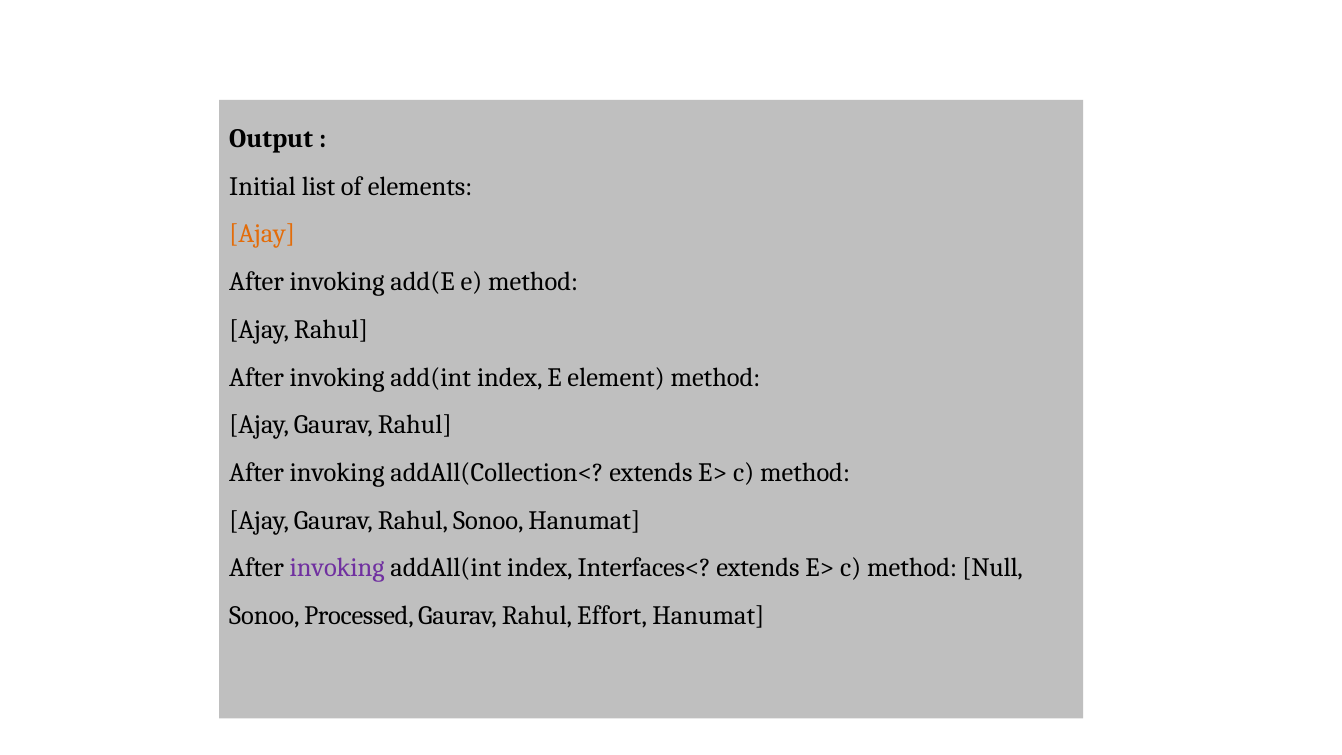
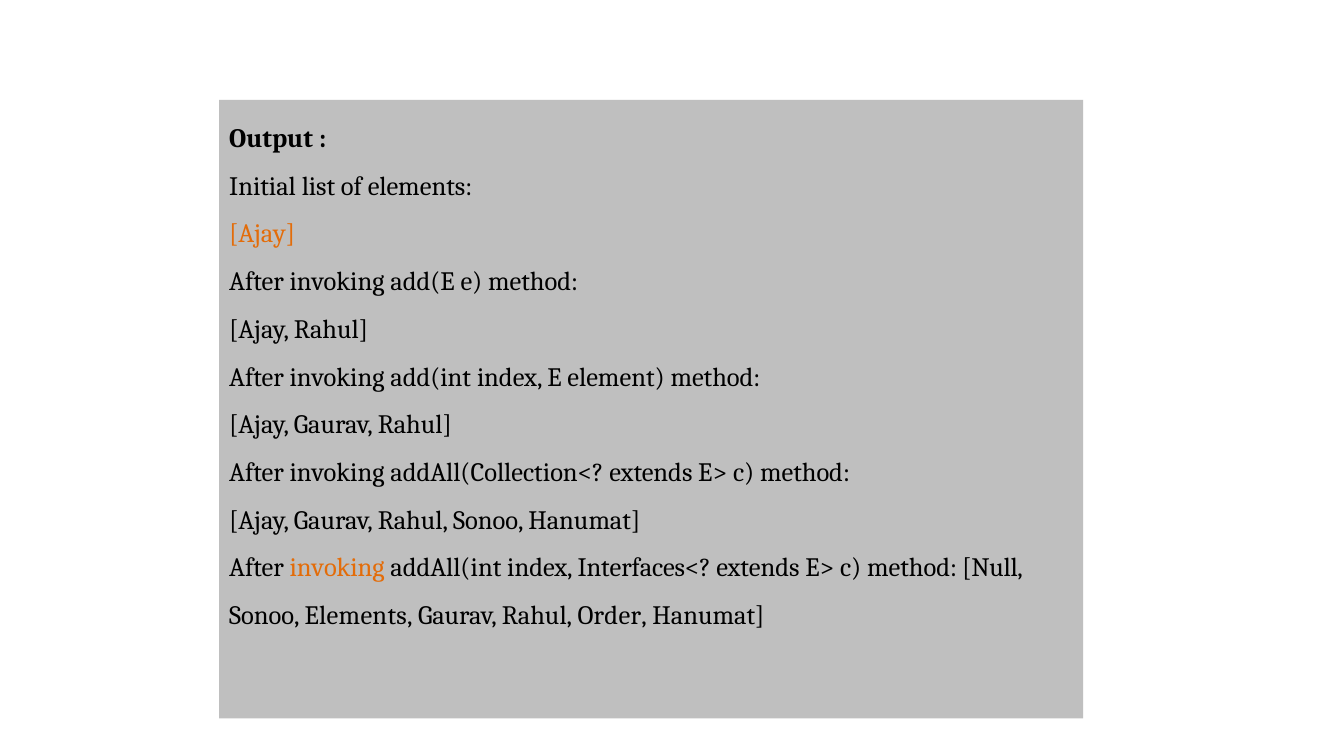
invoking colour: purple -> orange (337, 568)
Sonoo Processed: Processed -> Elements (359, 616)
Effort: Effort -> Order (612, 616)
